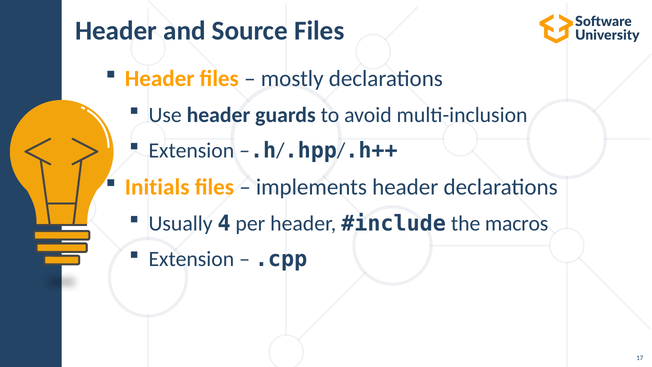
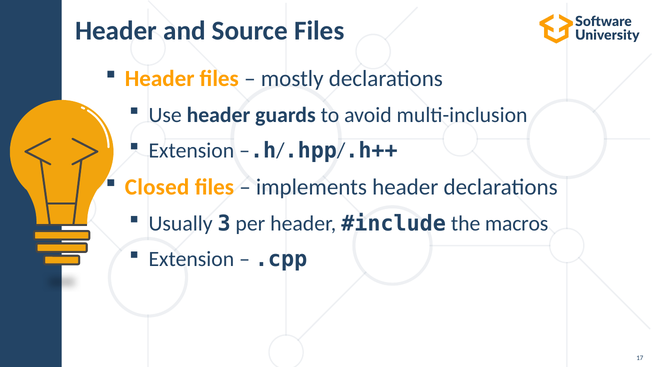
Initials: Initials -> Closed (157, 187)
4: 4 -> 3 (224, 223)
